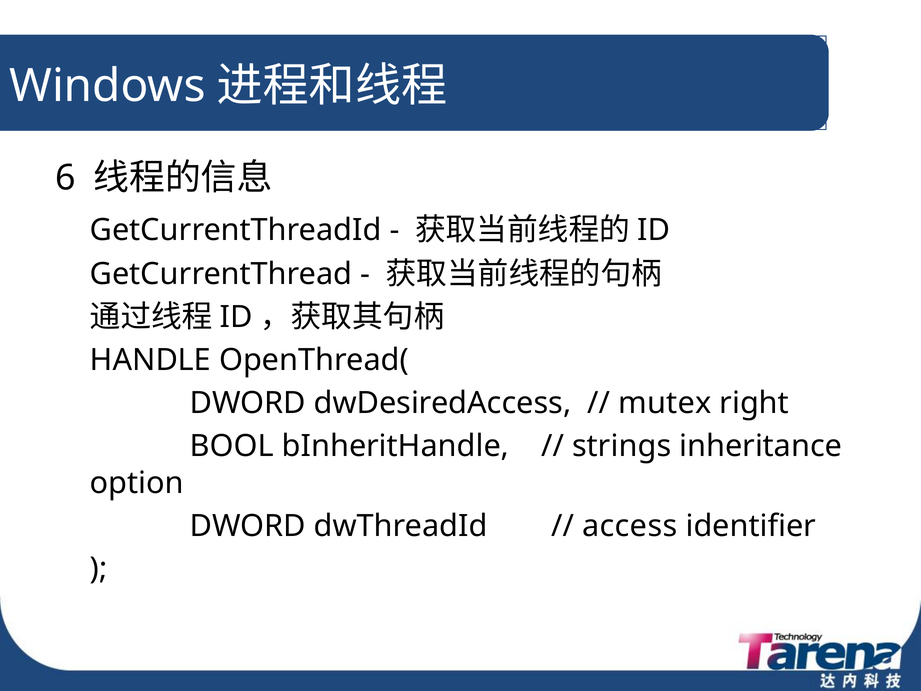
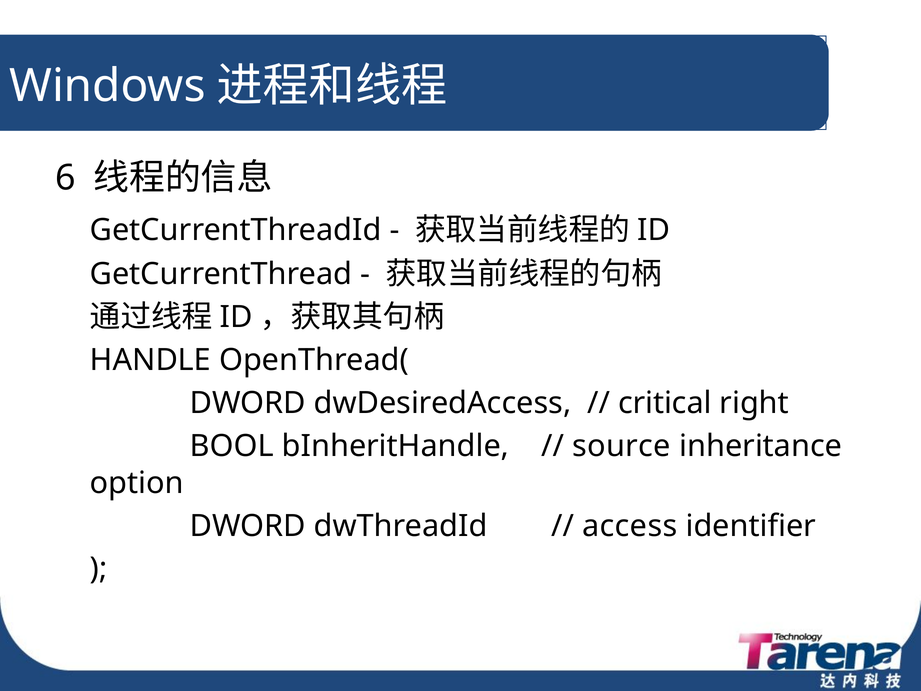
mutex: mutex -> critical (665, 403)
strings: strings -> source (622, 446)
